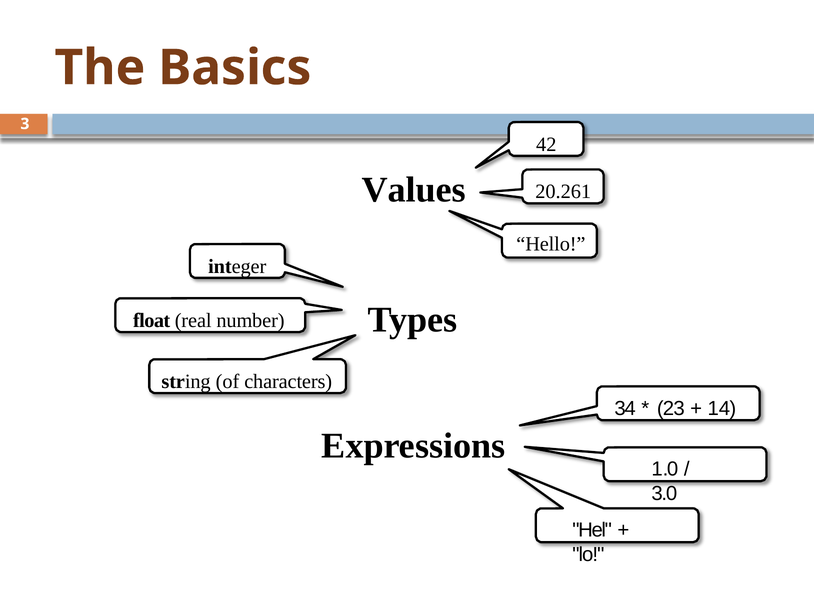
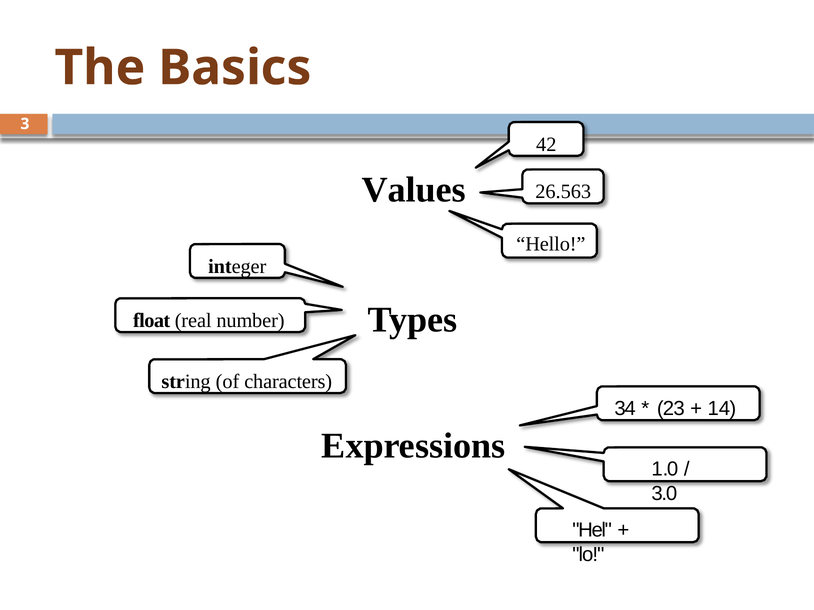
20.261: 20.261 -> 26.563 (563, 192)
